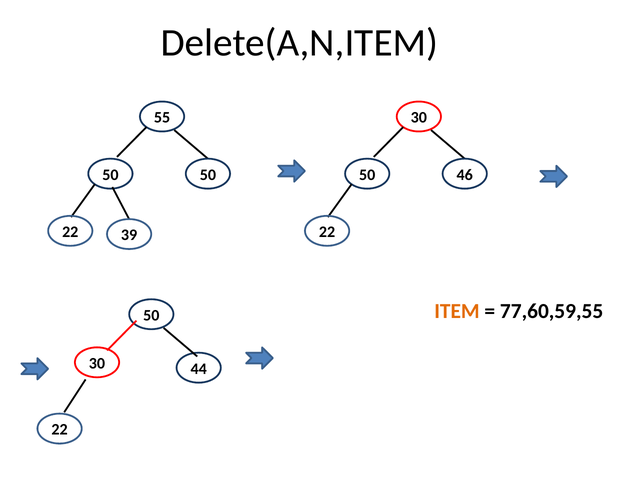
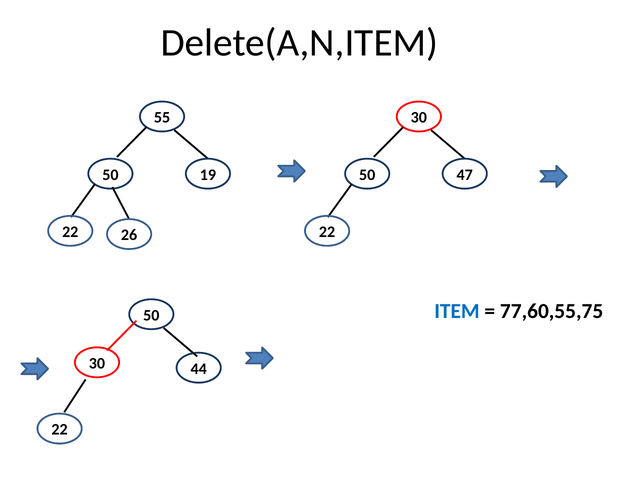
50 50: 50 -> 19 (208, 175)
46: 46 -> 47 (465, 175)
39: 39 -> 26 (129, 235)
ITEM colour: orange -> blue (457, 312)
77,60,59,55: 77,60,59,55 -> 77,60,55,75 (552, 312)
